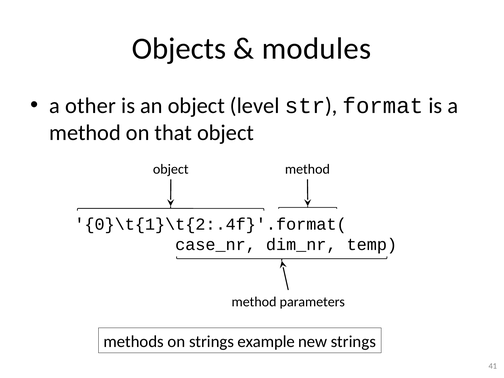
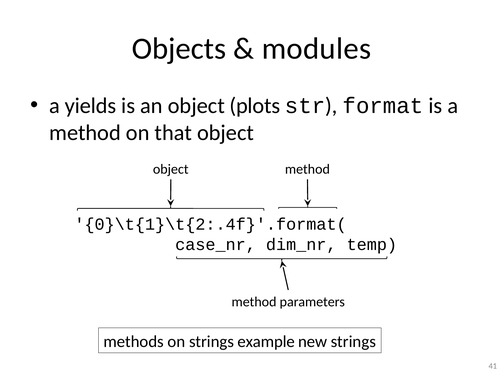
other: other -> yields (91, 106)
level: level -> plots (255, 106)
